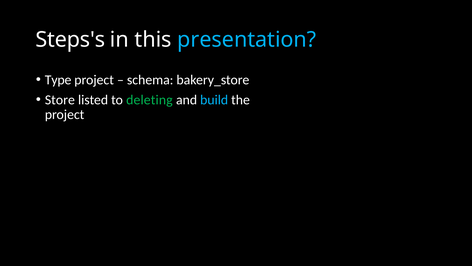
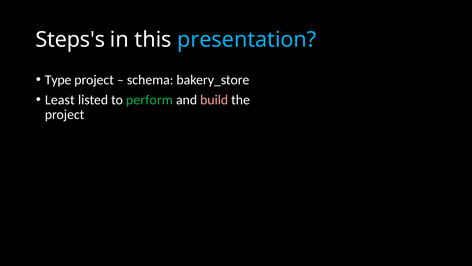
Store: Store -> Least (60, 100)
deleting: deleting -> perform (149, 100)
build colour: light blue -> pink (214, 100)
